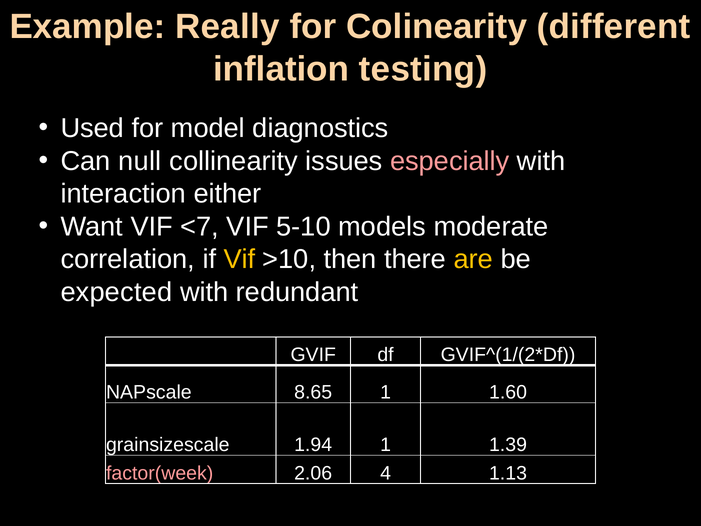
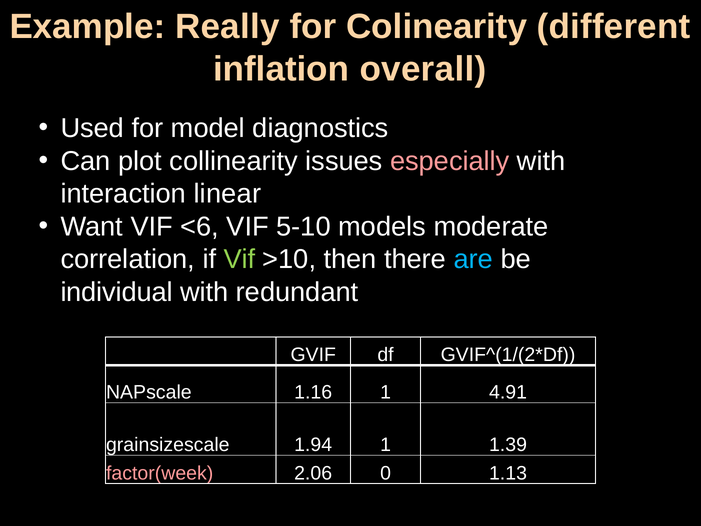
testing: testing -> overall (423, 69)
null: null -> plot (140, 161)
either: either -> linear (227, 194)
<7: <7 -> <6 (200, 226)
Vif colour: yellow -> light green (239, 259)
are colour: yellow -> light blue (473, 259)
expected: expected -> individual (117, 292)
8.65: 8.65 -> 1.16 (313, 392)
1.60: 1.60 -> 4.91 (508, 392)
4: 4 -> 0 (386, 473)
